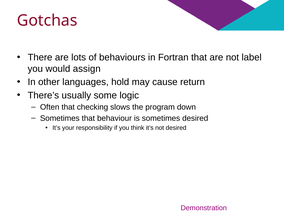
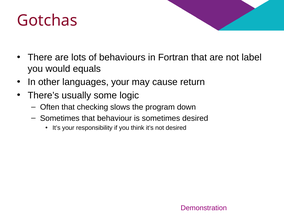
assign: assign -> equals (87, 69)
languages hold: hold -> your (120, 82)
